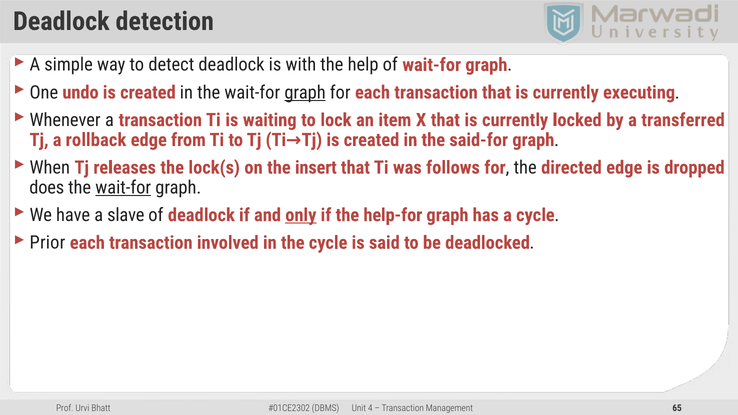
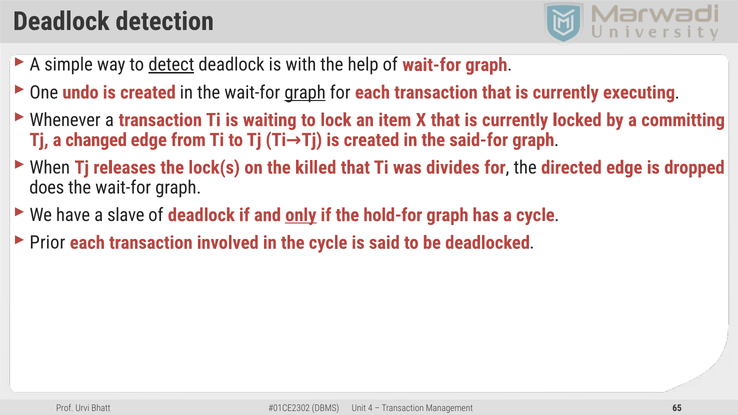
detect underline: none -> present (171, 65)
transferred: transferred -> committing (683, 120)
rollback: rollback -> changed (96, 140)
insert: insert -> killed (316, 168)
follows: follows -> divides (453, 168)
wait-for underline: present -> none (123, 188)
help-for: help-for -> hold-for (393, 215)
